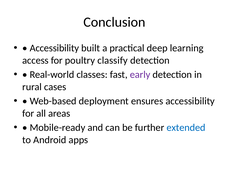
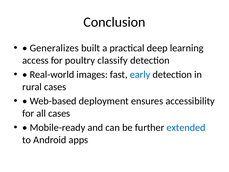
Accessibility: Accessibility -> Generalizes (54, 48)
classes: classes -> images (92, 75)
early colour: purple -> blue (140, 75)
all areas: areas -> cases (59, 113)
